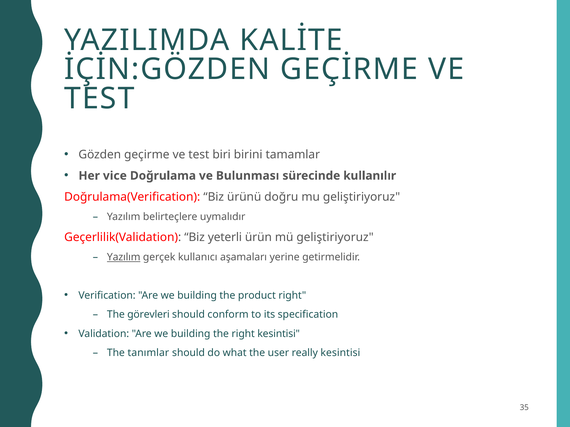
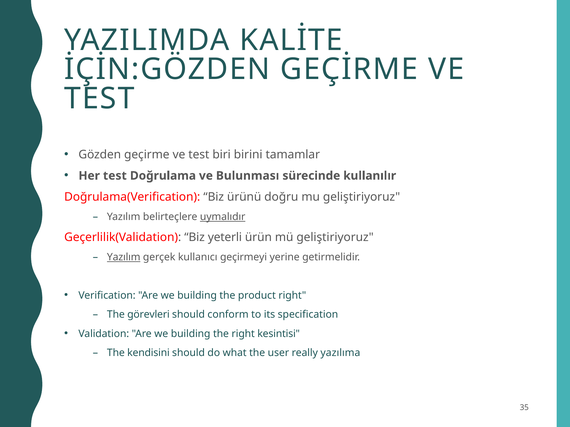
Her vice: vice -> test (115, 176)
uymalıdır underline: none -> present (223, 217)
aşamaları: aşamaları -> geçirmeyi (244, 257)
tanımlar: tanımlar -> kendisini (148, 353)
really kesintisi: kesintisi -> yazılıma (340, 353)
